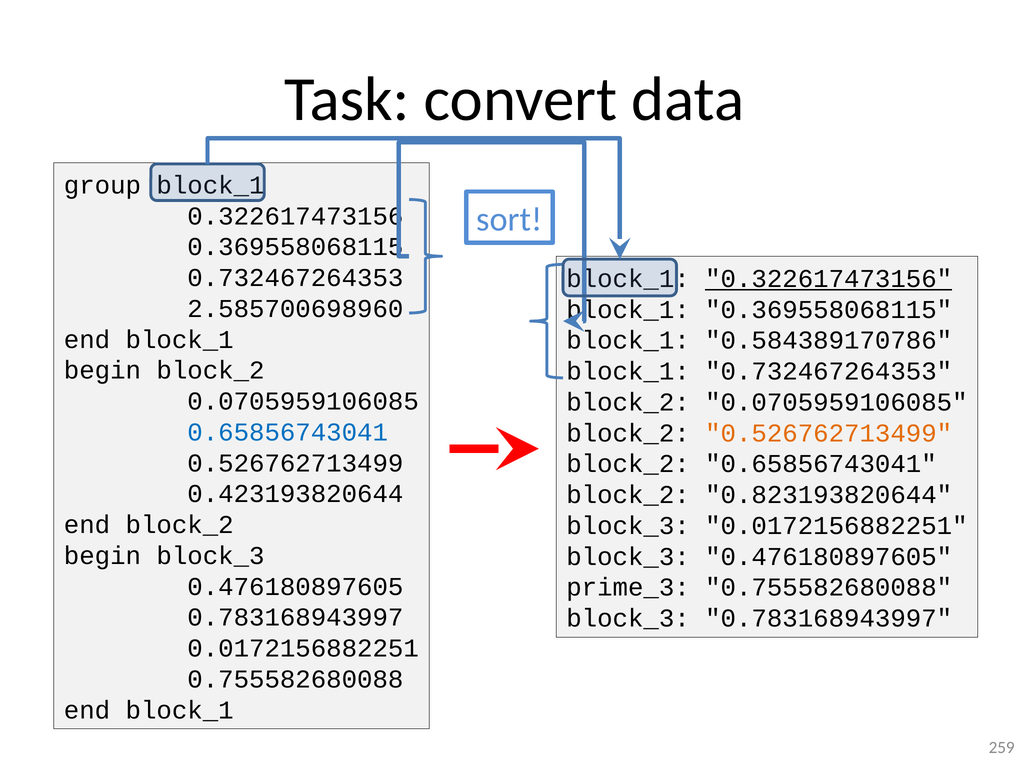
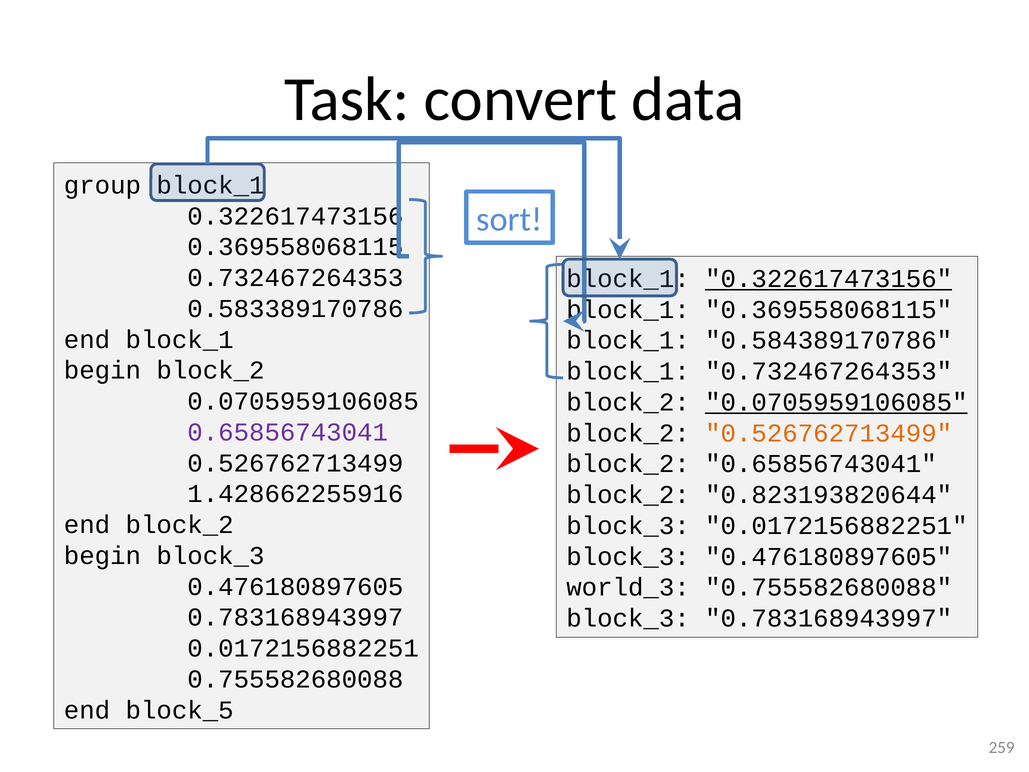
2.585700698960: 2.585700698960 -> 0.583389170786 (295, 309)
0.0705959106085 underline: none -> present (836, 402)
0.65856743041 colour: blue -> purple (288, 432)
0.423193820644: 0.423193820644 -> 1.428662255916 (295, 494)
prime_3: prime_3 -> world_3 (628, 587)
block_1: block_1 -> block_5 (180, 710)
